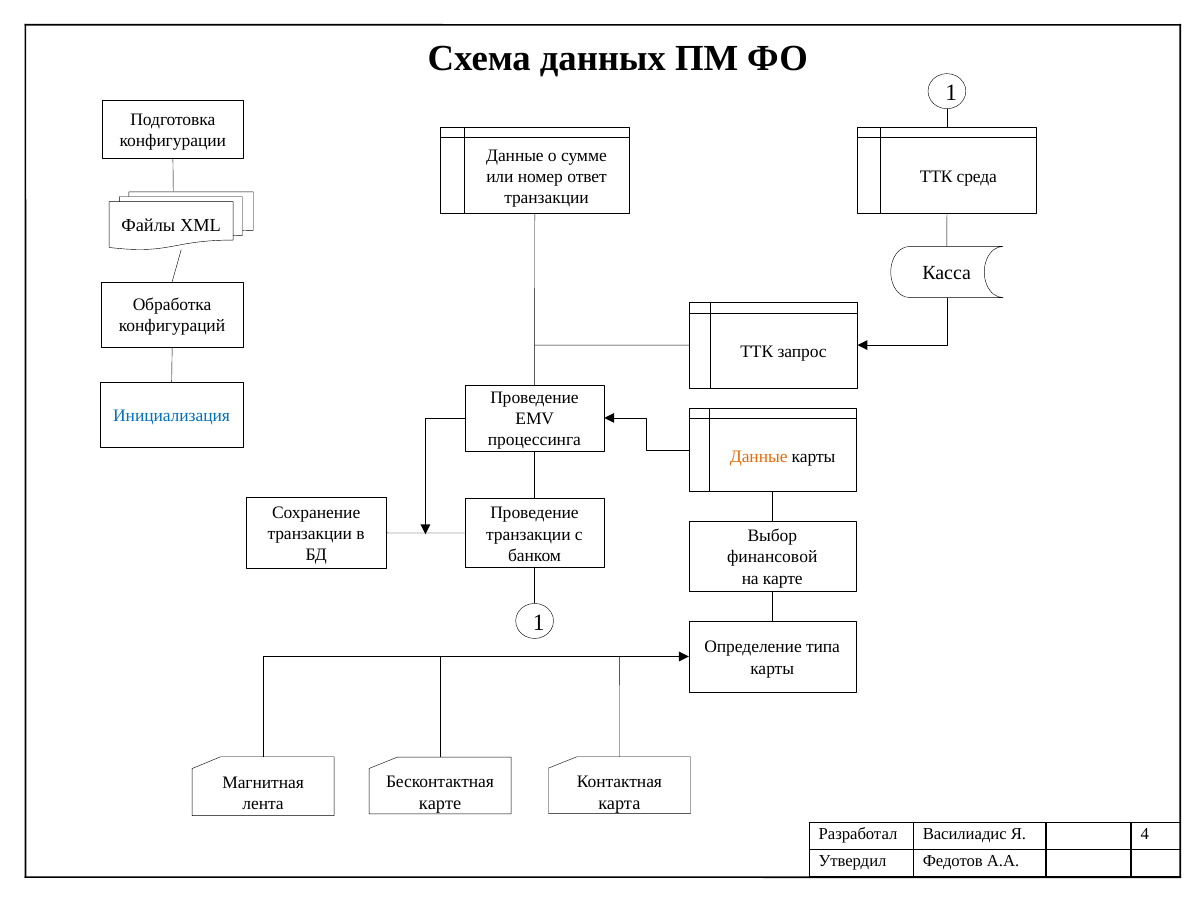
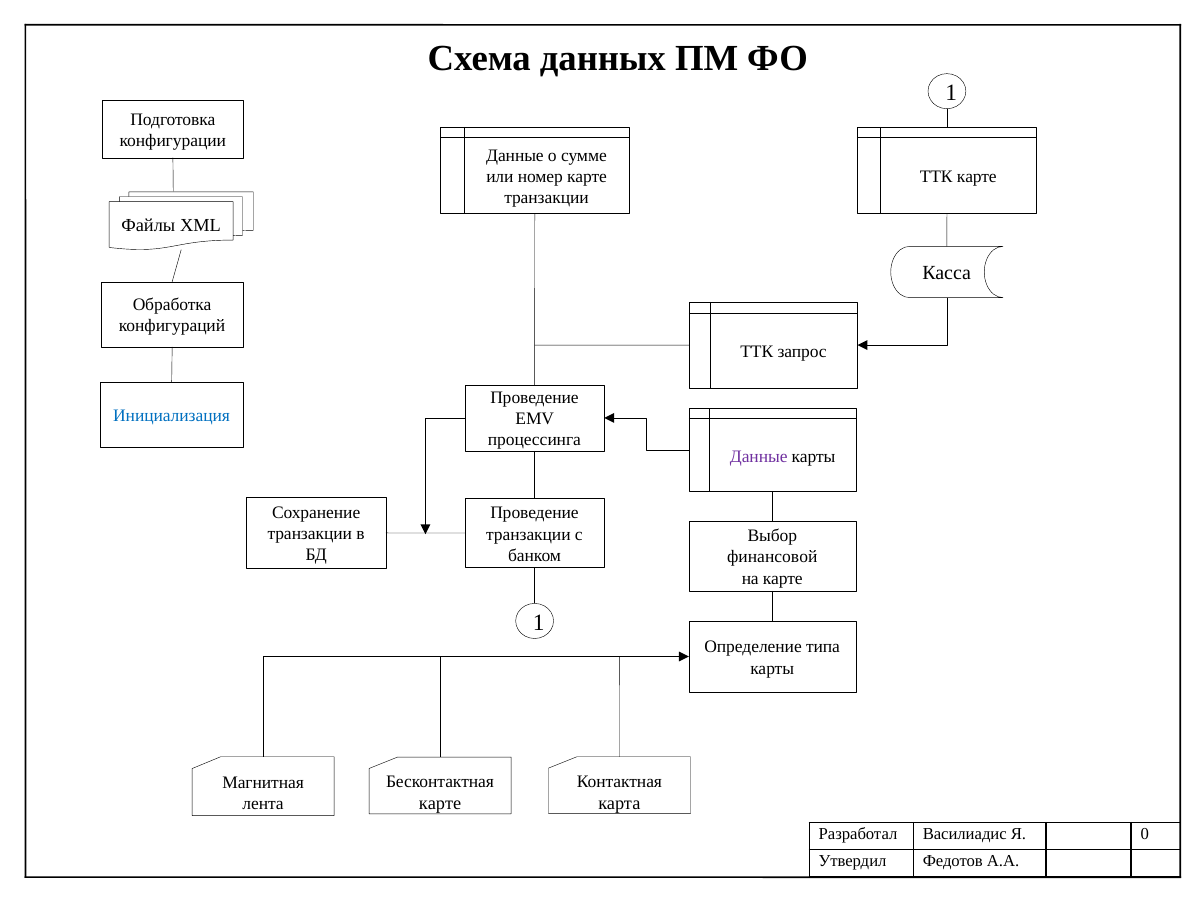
номер ответ: ответ -> карте (587, 177)
ТТК среда: среда -> карте (977, 177)
Данные colour: orange -> purple (759, 456)
4: 4 -> 0 (1145, 834)
